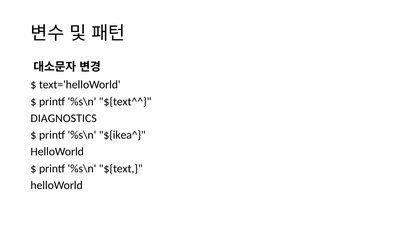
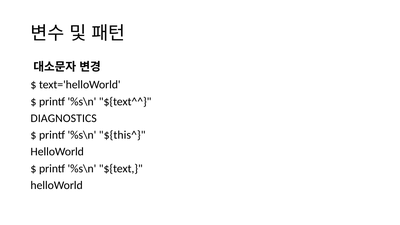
${ikea^: ${ikea^ -> ${this^ (122, 135)
